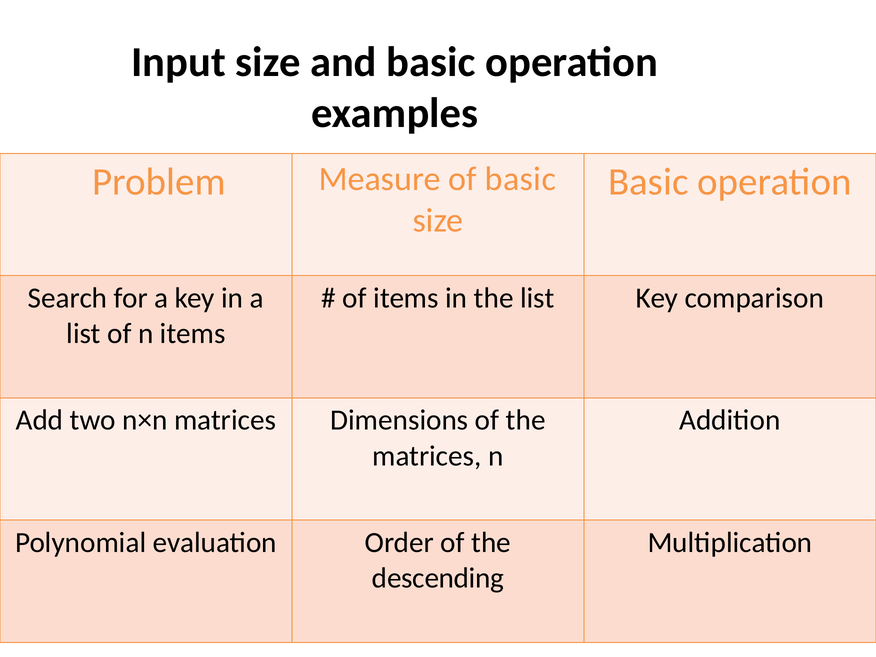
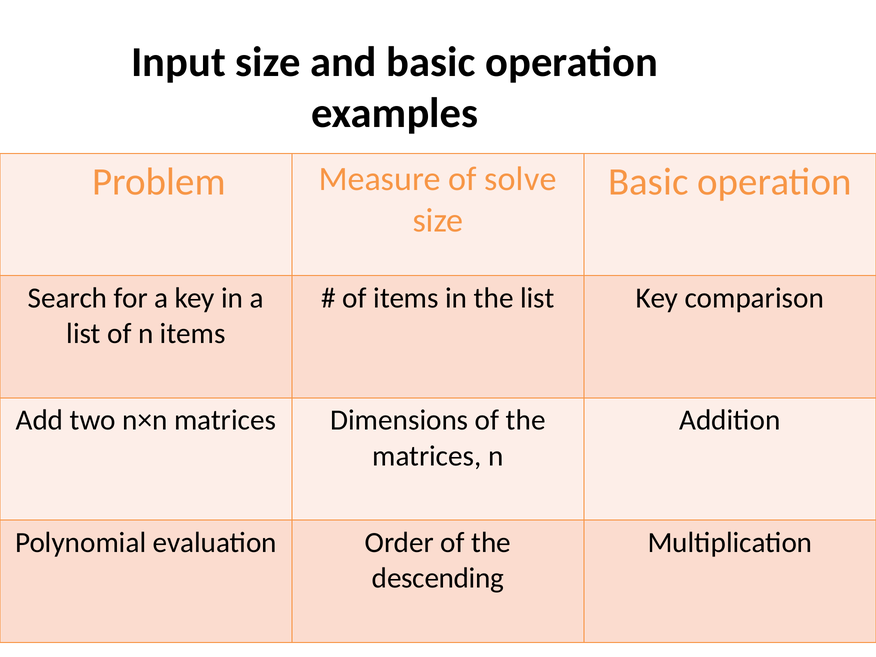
of basic: basic -> solve (520, 179)
